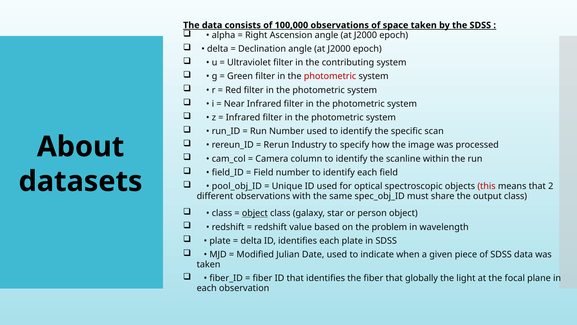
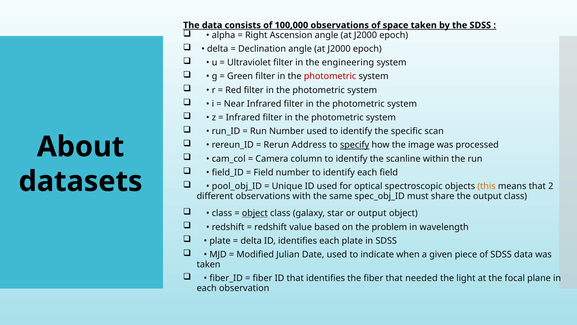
contributing: contributing -> engineering (348, 63)
Industry: Industry -> Address (309, 145)
specify underline: none -> present (355, 145)
this colour: red -> orange (487, 186)
or person: person -> output (372, 213)
globally: globally -> needed (421, 278)
